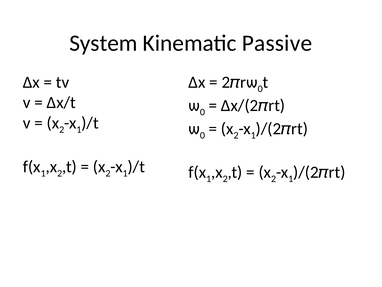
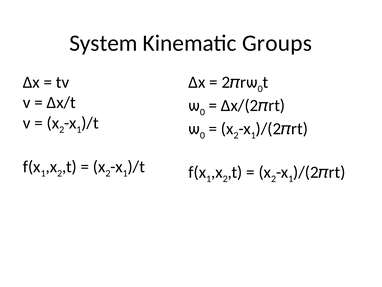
Passive: Passive -> Groups (277, 43)
